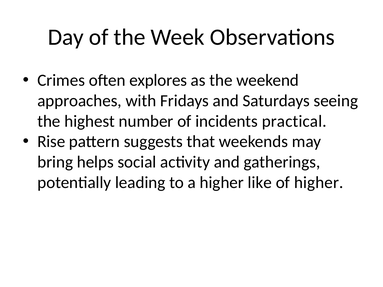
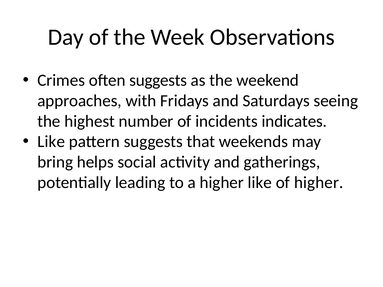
often explores: explores -> suggests (158, 80)
practical: practical -> indicates (294, 121)
Rise: Rise -> Like (51, 142)
